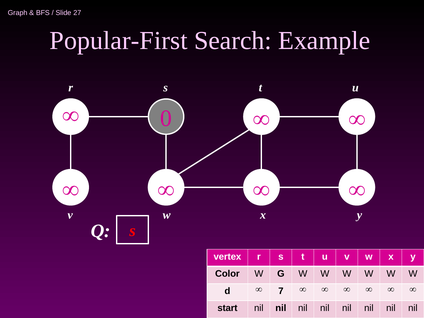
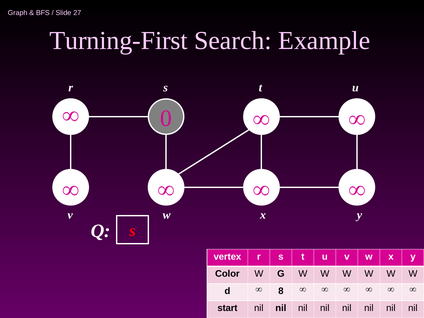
Popular-First: Popular-First -> Turning-First (119, 41)
7: 7 -> 8 (281, 291)
